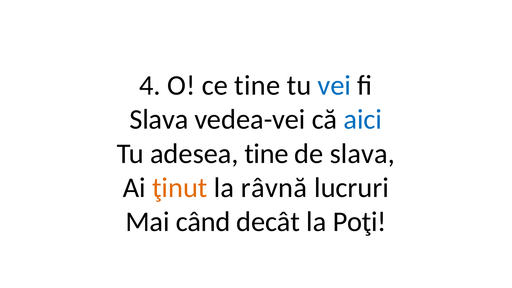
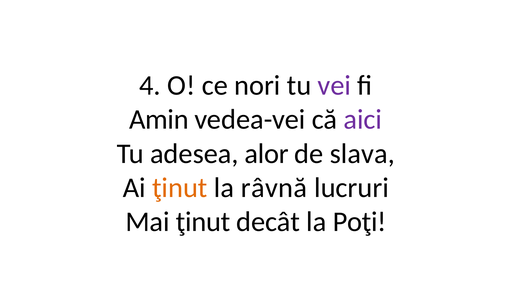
ce tine: tine -> nori (257, 85)
vei colour: blue -> purple (334, 85)
Slava: Slava -> Amin (159, 120)
aici colour: blue -> purple (363, 120)
adesea tine: tine -> alor (267, 154)
Mai când: când -> ţinut (203, 222)
